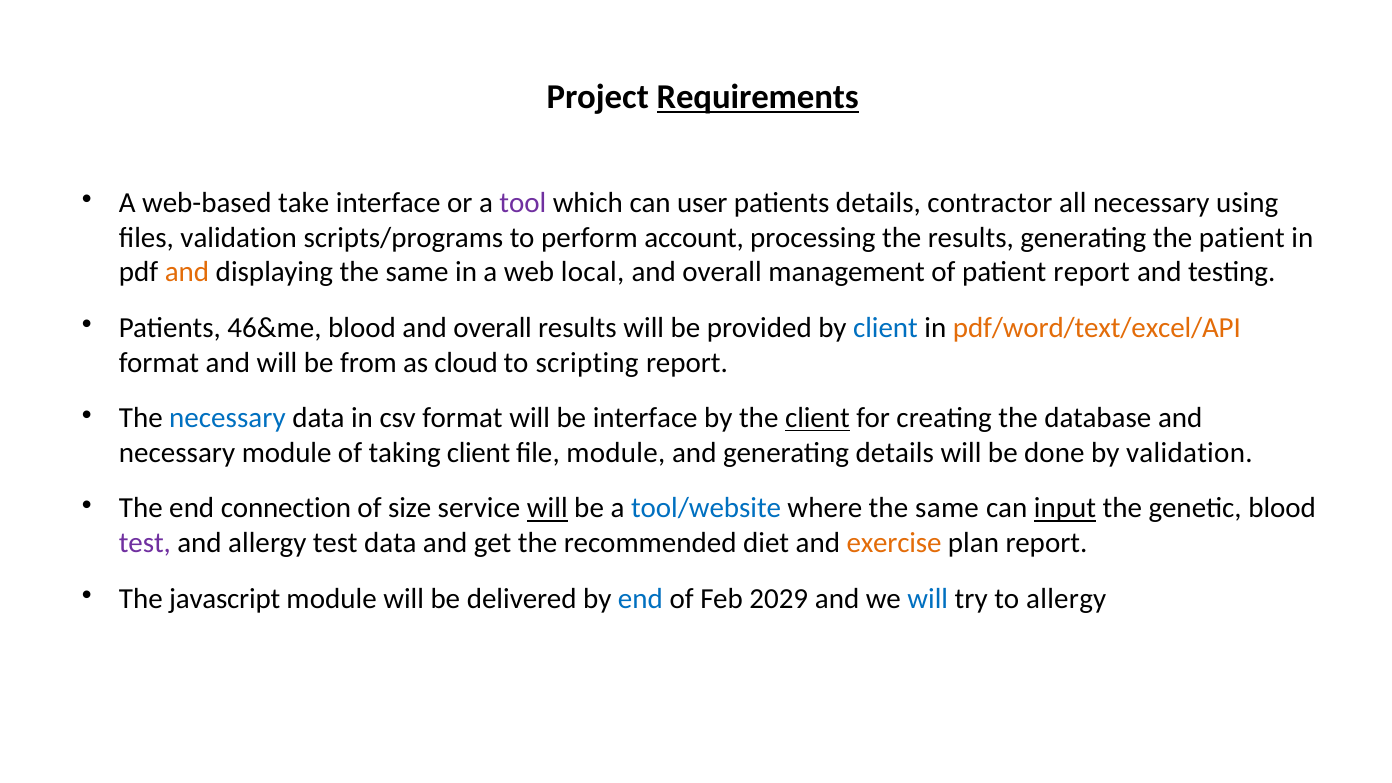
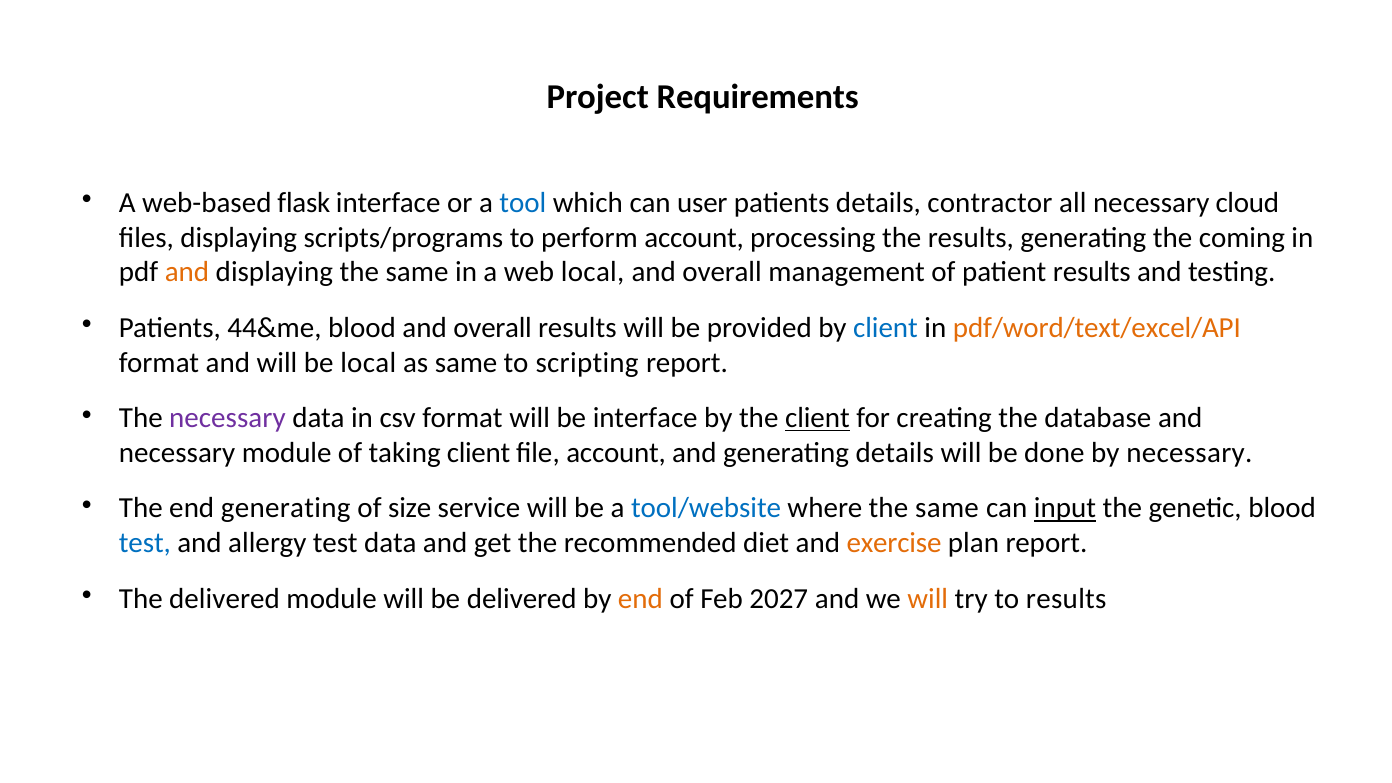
Requirements underline: present -> none (758, 97)
take: take -> flask (304, 203)
tool colour: purple -> blue (523, 203)
using: using -> cloud (1247, 203)
files validation: validation -> displaying (239, 238)
the patient: patient -> coming (1242, 238)
patient report: report -> results (1092, 272)
46&me: 46&me -> 44&me (274, 328)
be from: from -> local (368, 363)
as cloud: cloud -> same (466, 363)
necessary colour: blue -> purple (227, 418)
file module: module -> account (616, 453)
by validation: validation -> necessary (1189, 453)
end connection: connection -> generating (286, 508)
will underline: present -> none (547, 508)
test colour: purple -> blue (145, 543)
The javascript: javascript -> delivered (225, 599)
end colour: blue -> orange (640, 599)
2029: 2029 -> 2027 (779, 599)
will colour: blue -> orange (928, 599)
to allergy: allergy -> results (1066, 599)
